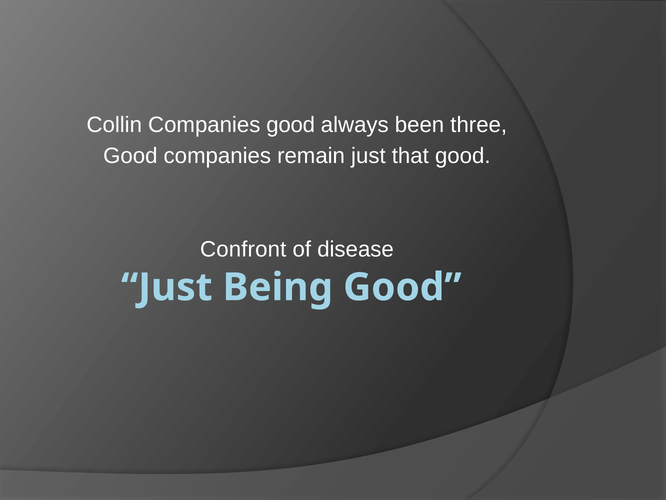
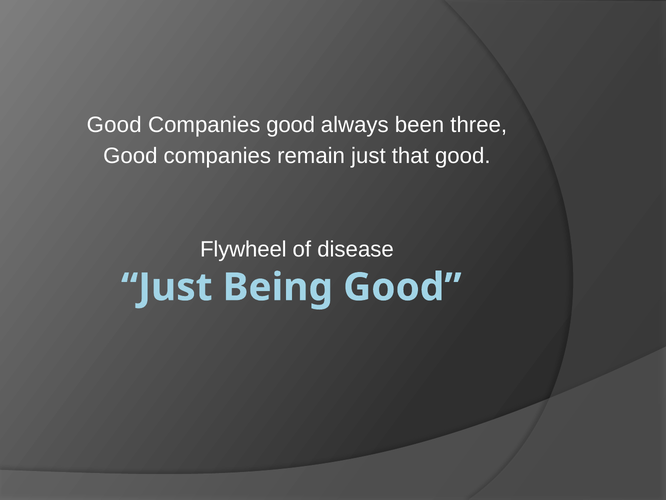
Collin: Collin -> Good (114, 125)
Confront: Confront -> Flywheel (243, 249)
